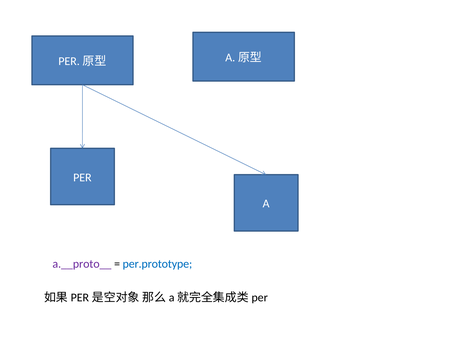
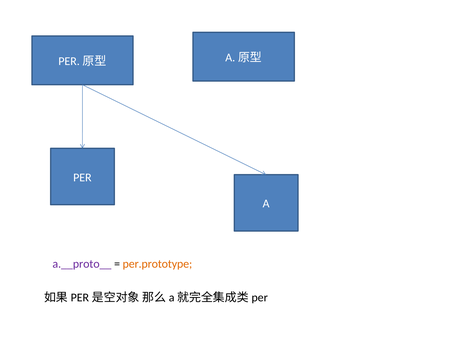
per.prototype colour: blue -> orange (157, 264)
